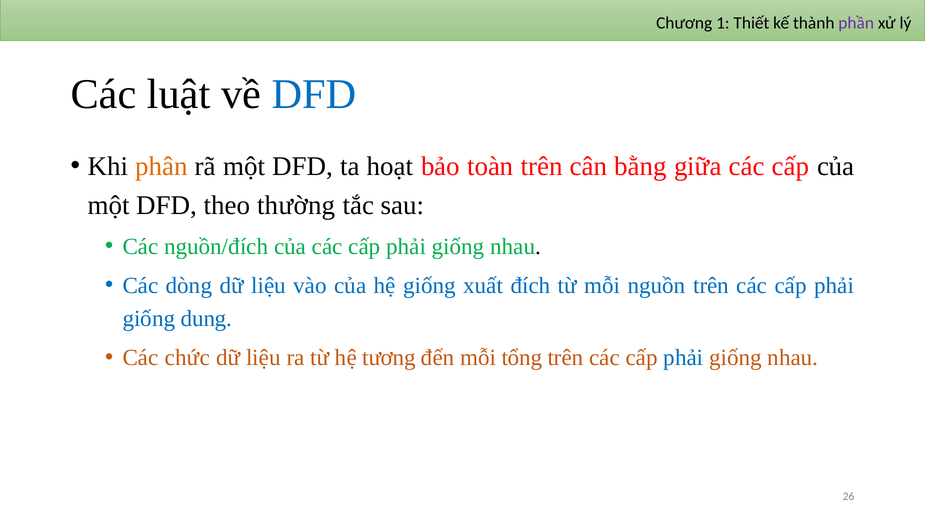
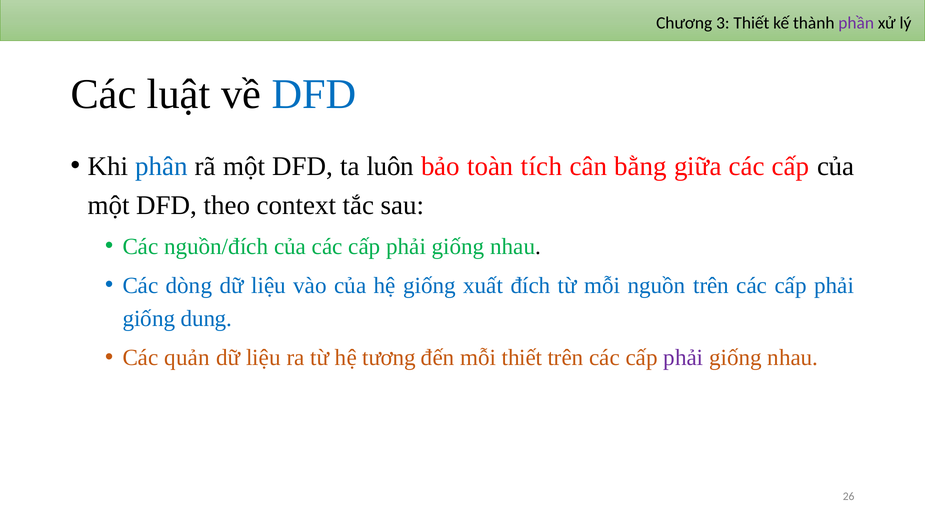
1: 1 -> 3 (723, 23)
phân colour: orange -> blue (162, 167)
hoạt: hoạt -> luôn (390, 167)
toàn trên: trên -> tích (542, 167)
thường: thường -> context (296, 205)
chức: chức -> quản (187, 358)
mỗi tổng: tổng -> thiết (522, 358)
phải colour: blue -> purple (683, 358)
